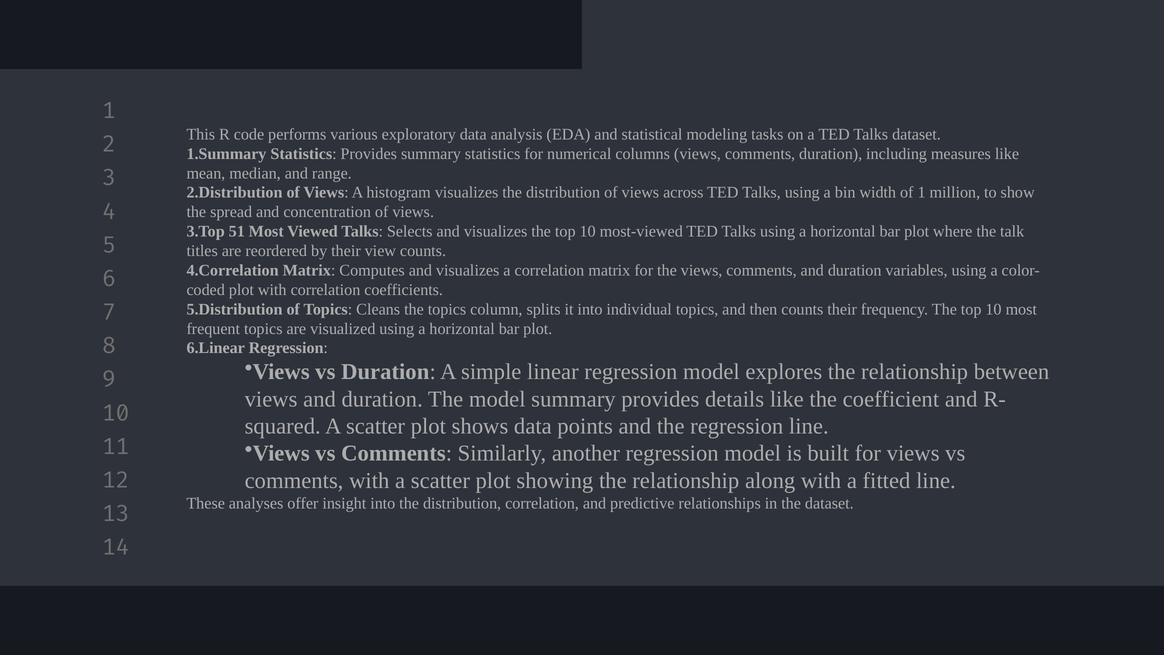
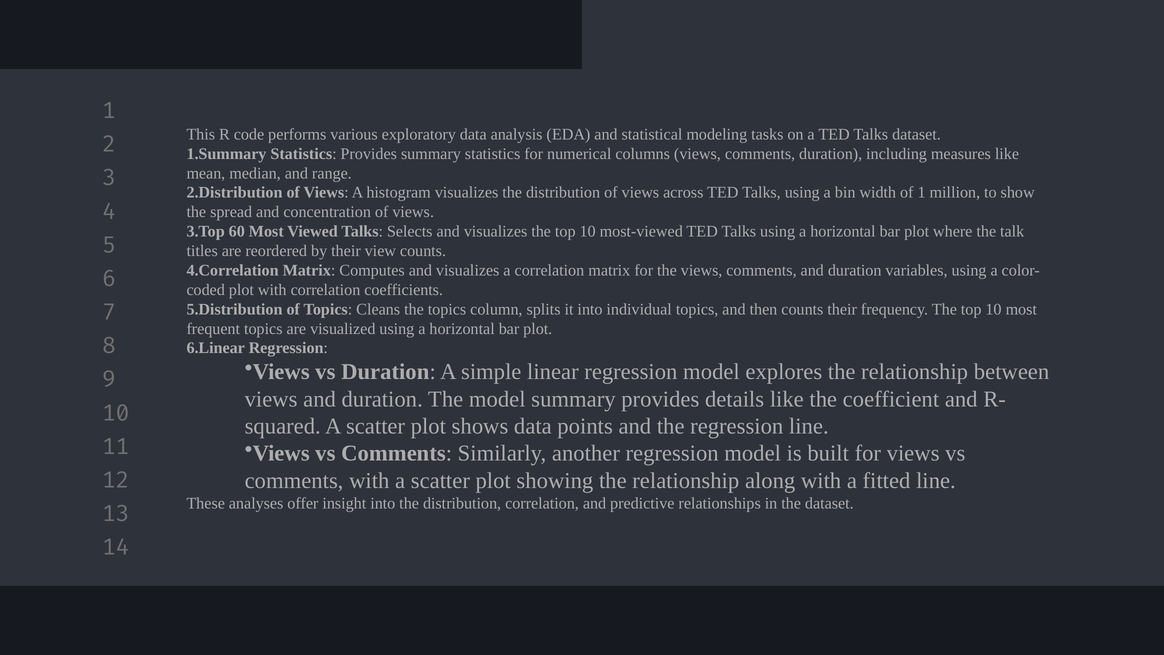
51: 51 -> 60 (237, 231)
